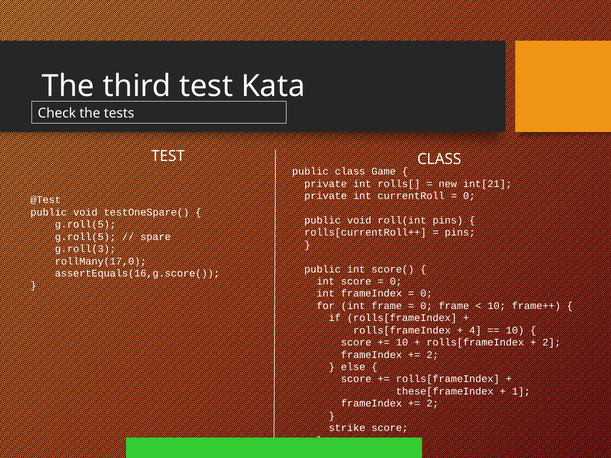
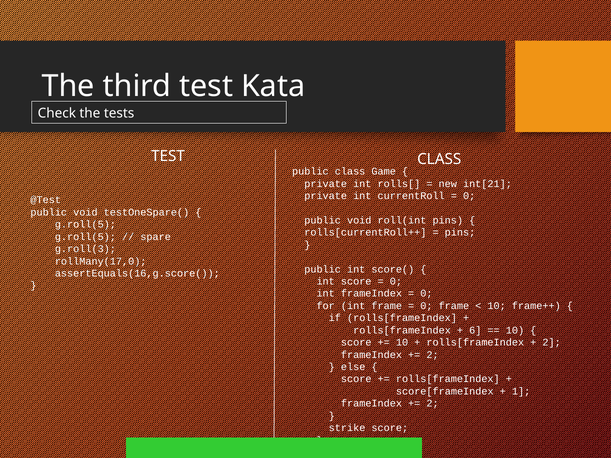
4: 4 -> 6 (475, 330)
these[frameIndex: these[frameIndex -> score[frameIndex (445, 392)
